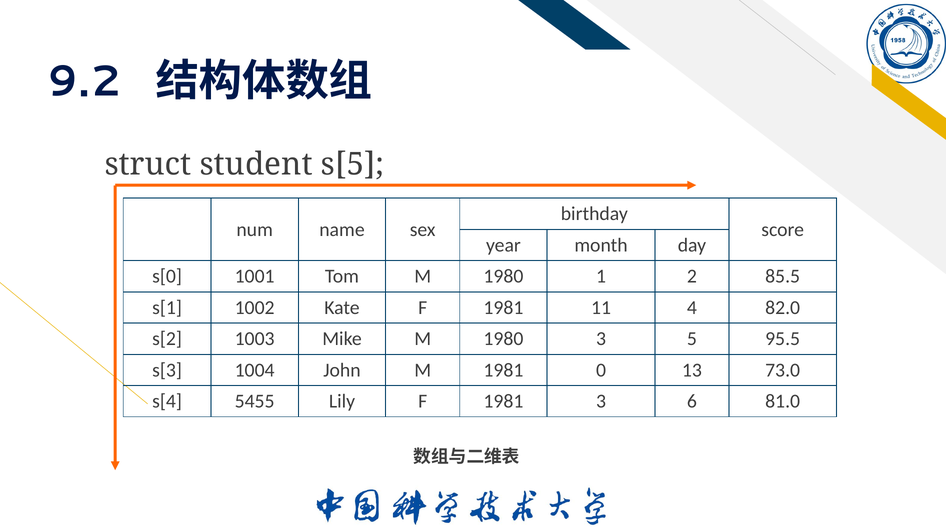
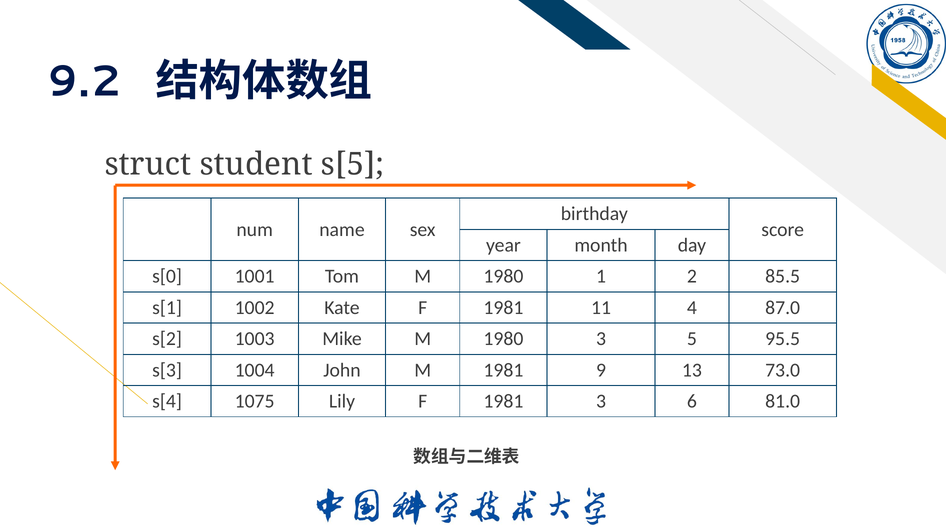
82.0: 82.0 -> 87.0 (783, 308)
0: 0 -> 9 (601, 370)
5455: 5455 -> 1075 (255, 402)
